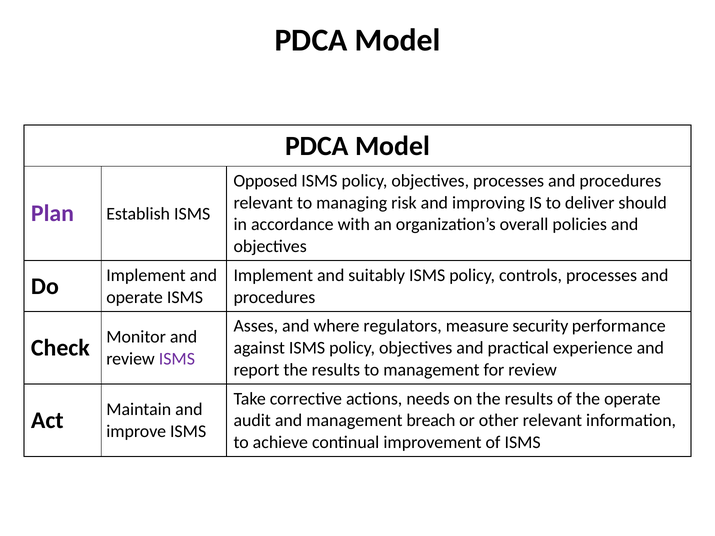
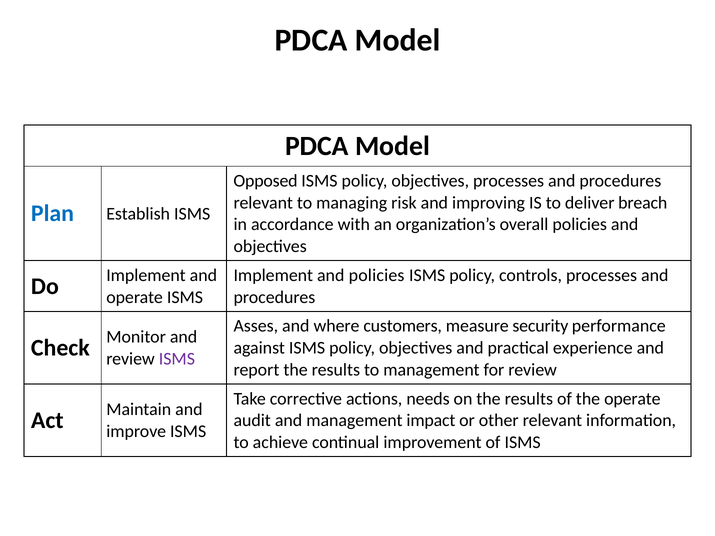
should: should -> breach (643, 203)
Plan colour: purple -> blue (53, 214)
and suitably: suitably -> policies (377, 275)
regulators: regulators -> customers (403, 326)
breach: breach -> impact (431, 421)
